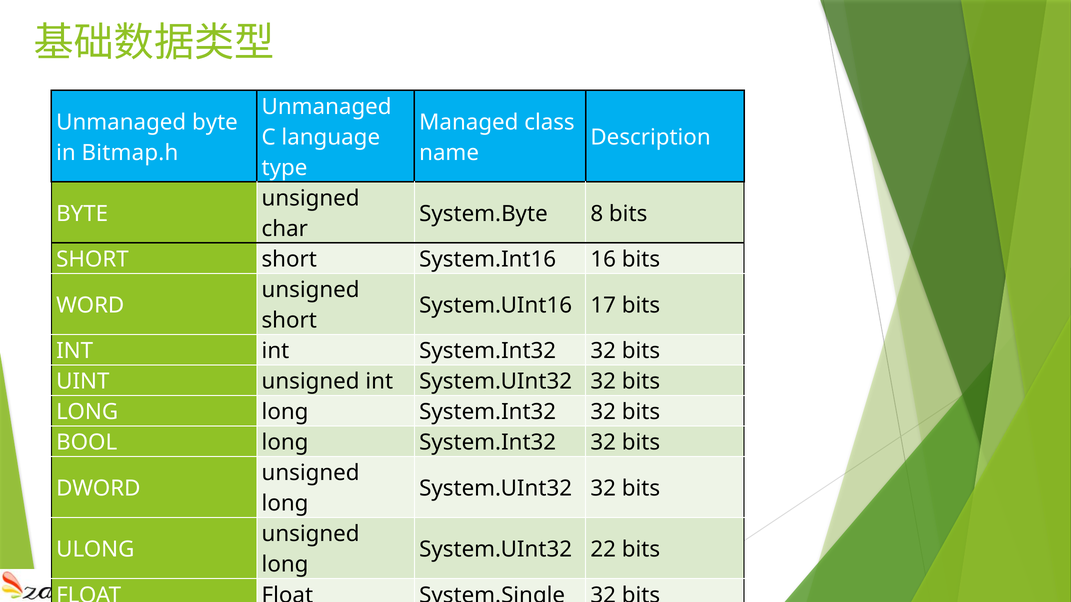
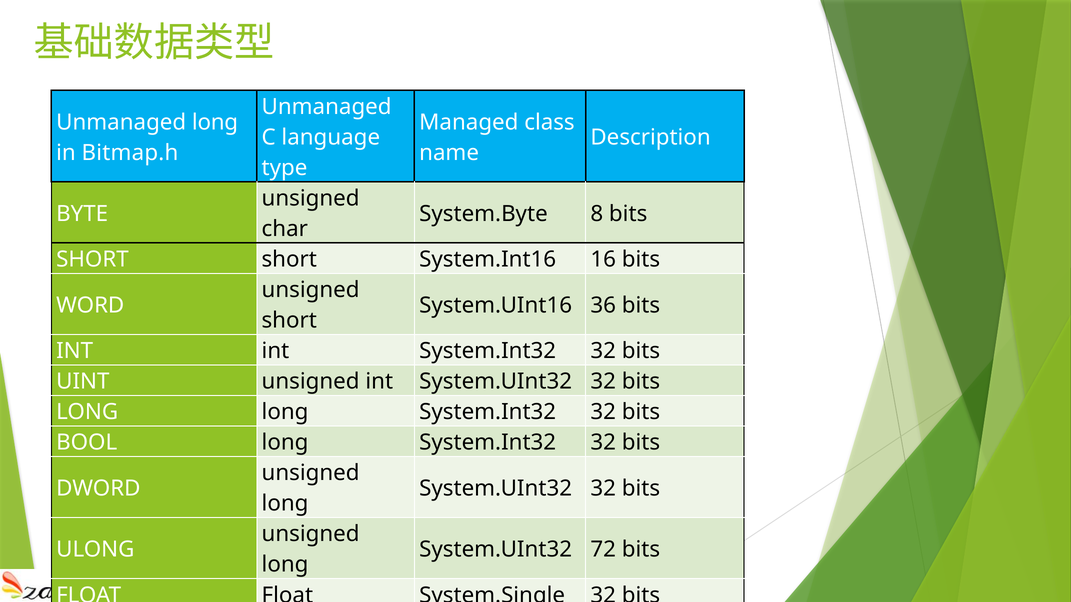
Unmanaged byte: byte -> long (215, 122)
17: 17 -> 36 (603, 305)
22: 22 -> 72 (603, 550)
